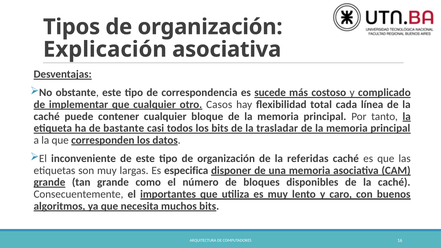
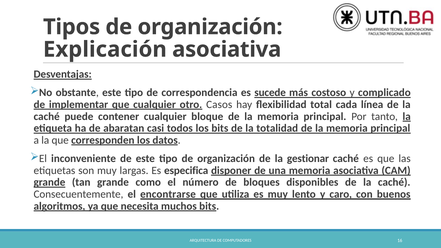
bastante: bastante -> abaratan (124, 128)
trasladar: trasladar -> totalidad (277, 128)
referidas: referidas -> gestionar (308, 159)
importantes: importantes -> encontrarse (168, 194)
